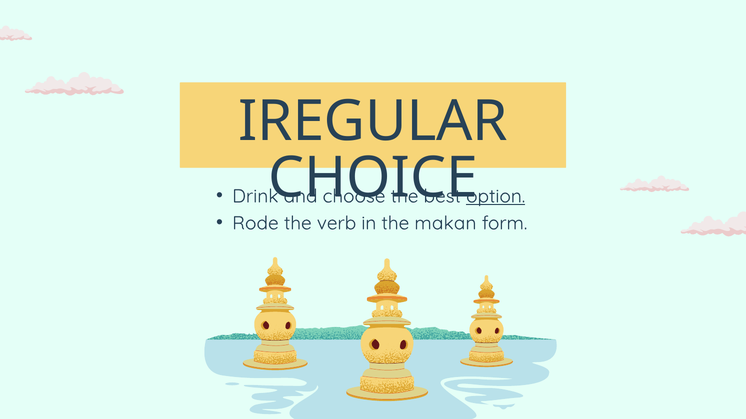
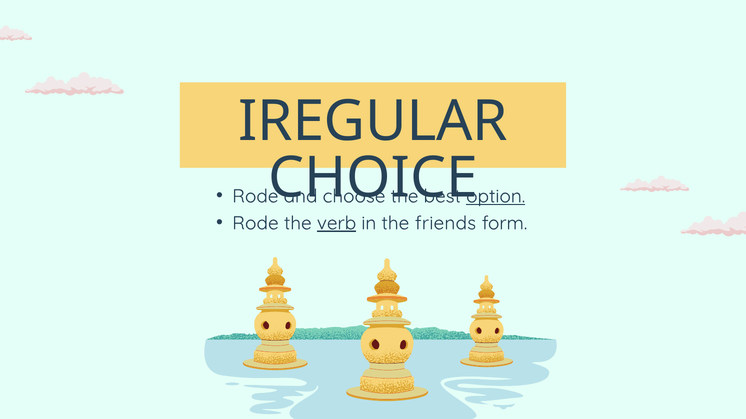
Drink: Drink -> Rode (255, 197)
verb underline: none -> present (337, 223)
makan: makan -> friends (445, 223)
